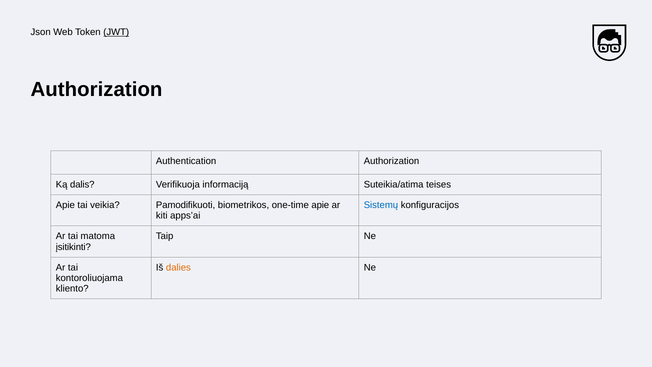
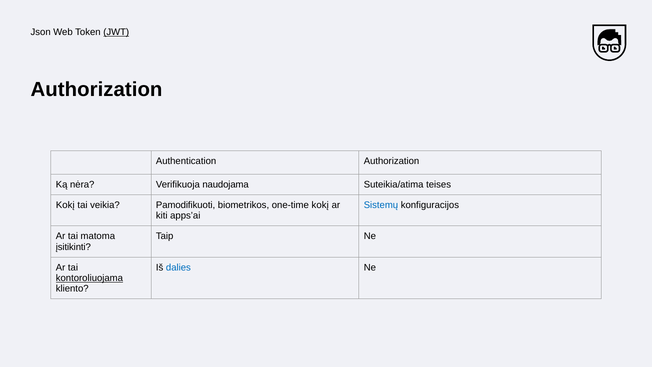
dalis: dalis -> nėra (82, 185)
informaciją: informaciją -> naudojama (226, 185)
Apie: Apie -> Kokį (65, 205)
one-time apie: apie -> kokį (320, 205)
dalies colour: orange -> blue (178, 267)
kontoroliuojama underline: none -> present (89, 278)
